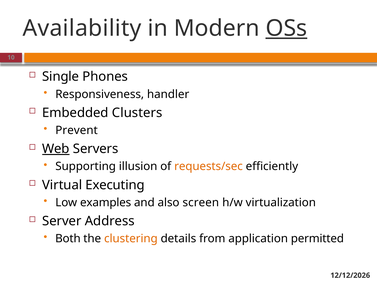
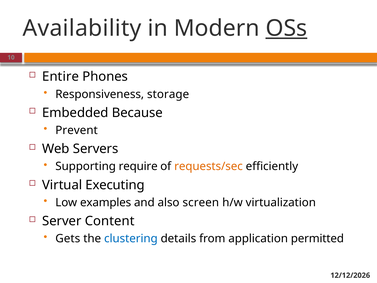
Single: Single -> Entire (61, 77)
handler: handler -> storage (168, 94)
Clusters: Clusters -> Because (137, 113)
Web underline: present -> none (56, 149)
illusion: illusion -> require (138, 166)
Address: Address -> Content (110, 221)
Both: Both -> Gets (68, 238)
clustering colour: orange -> blue (131, 238)
